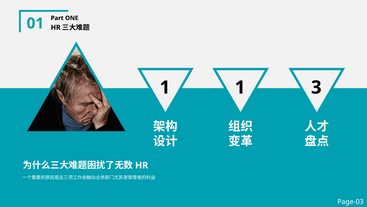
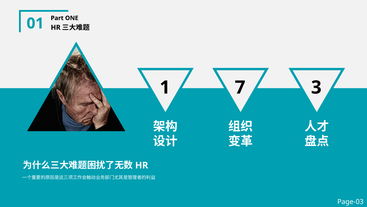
1 1: 1 -> 7 (240, 87)
